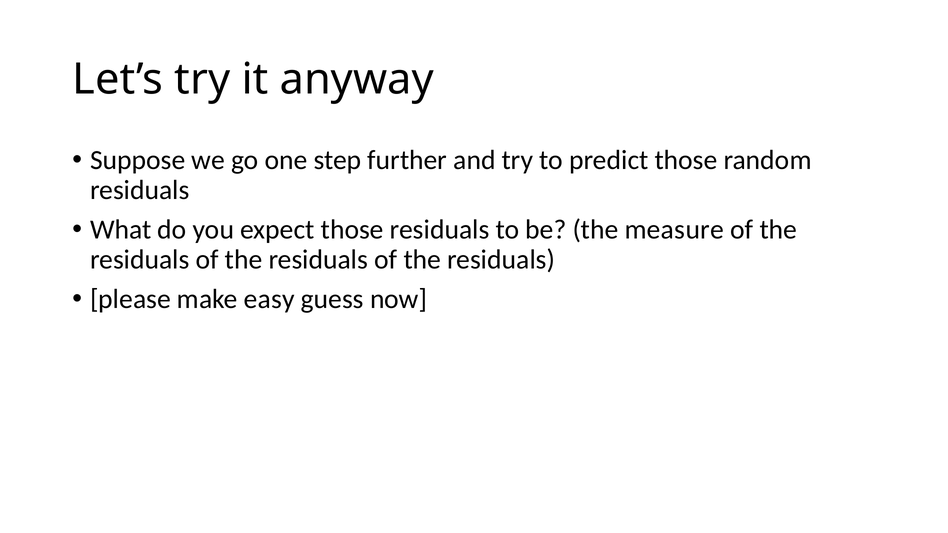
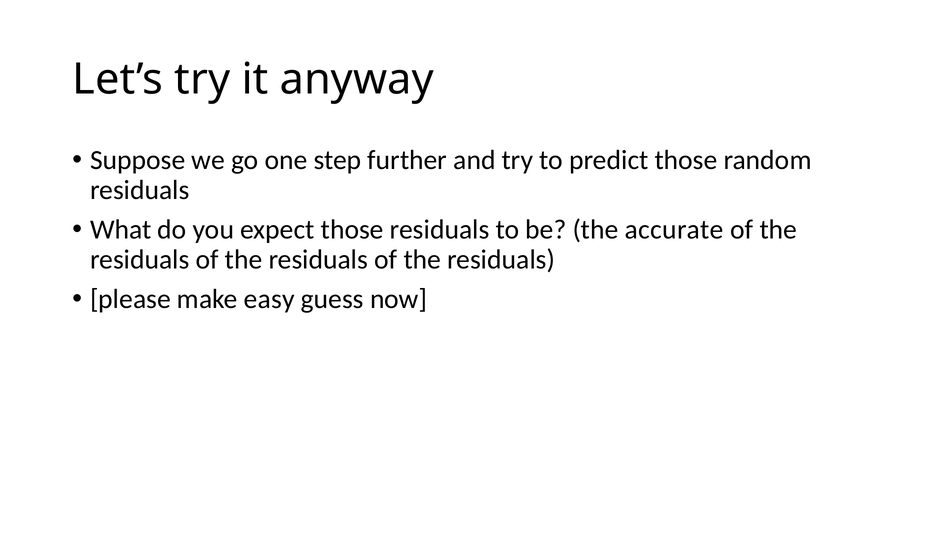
measure: measure -> accurate (674, 230)
